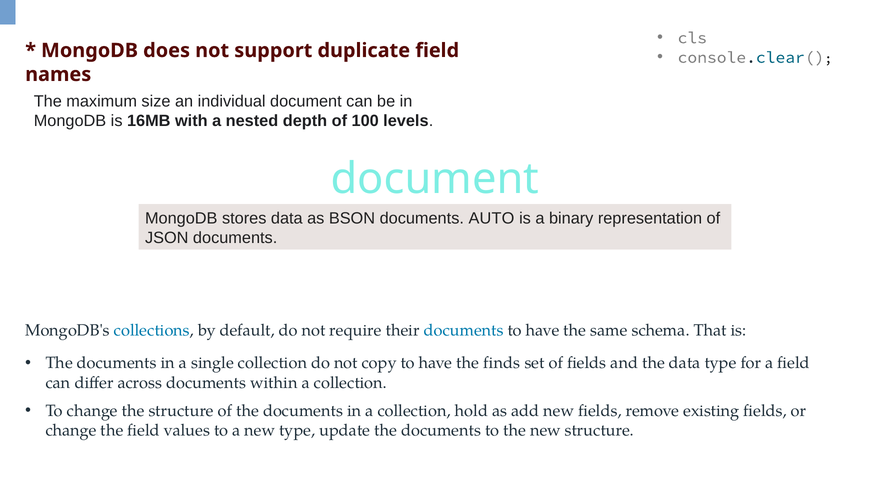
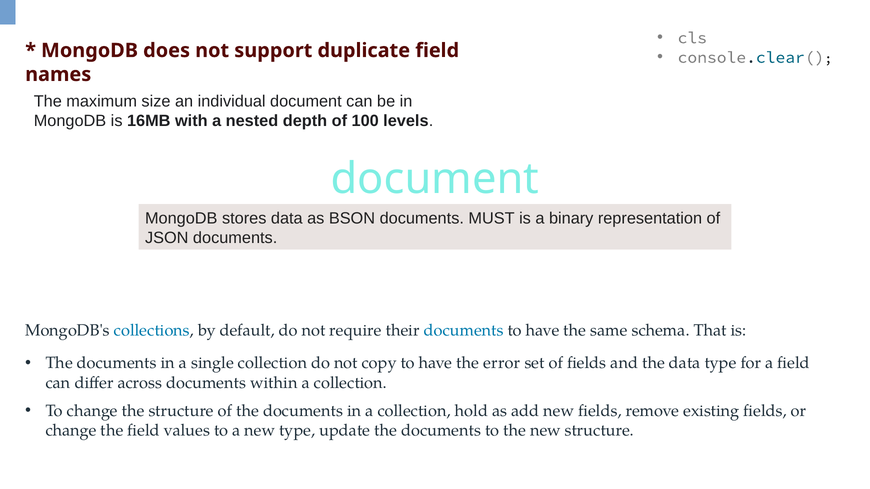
AUTO: AUTO -> MUST (492, 218)
finds: finds -> error (502, 363)
